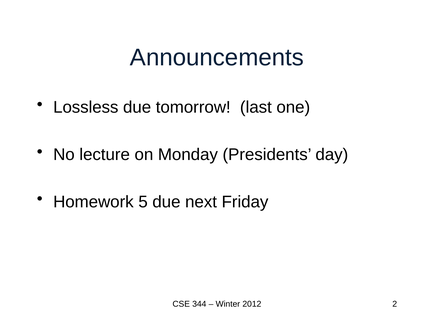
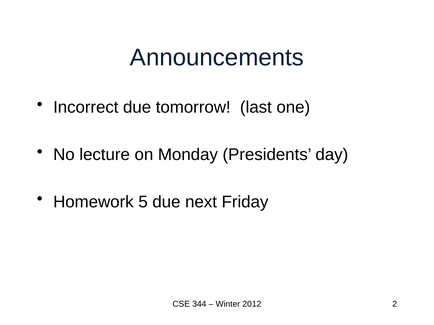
Lossless: Lossless -> Incorrect (86, 108)
